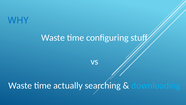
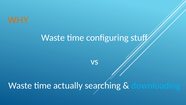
WHY colour: blue -> orange (18, 20)
